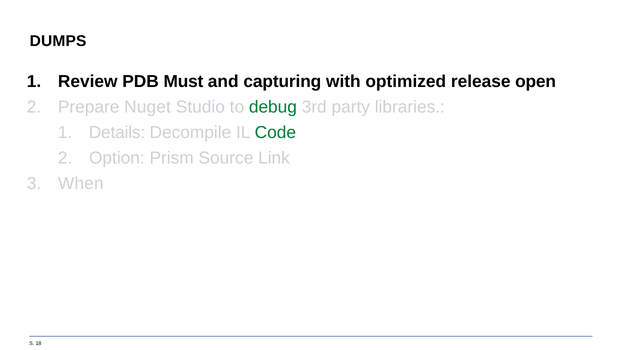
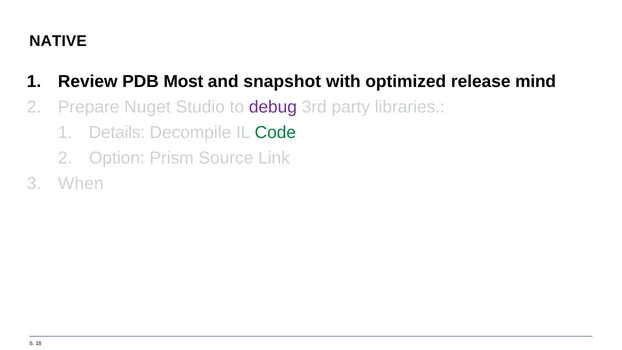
DUMPS: DUMPS -> NATIVE (58, 41)
Must: Must -> Most (183, 81)
capturing: capturing -> snapshot (282, 81)
open: open -> mind (536, 81)
debug colour: green -> purple (273, 107)
